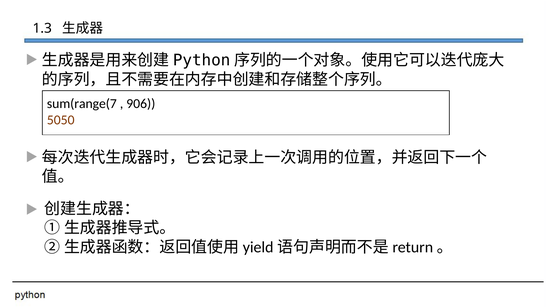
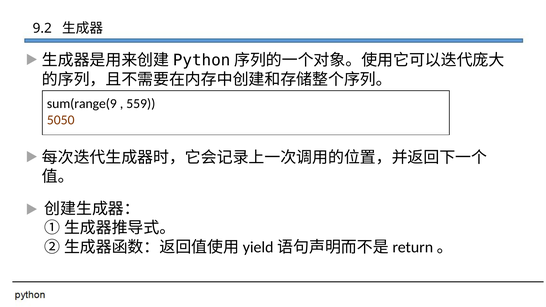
1.3: 1.3 -> 9.2 (42, 28)
sum(range(7: sum(range(7 -> sum(range(9 (82, 104)
906: 906 -> 559 (141, 104)
